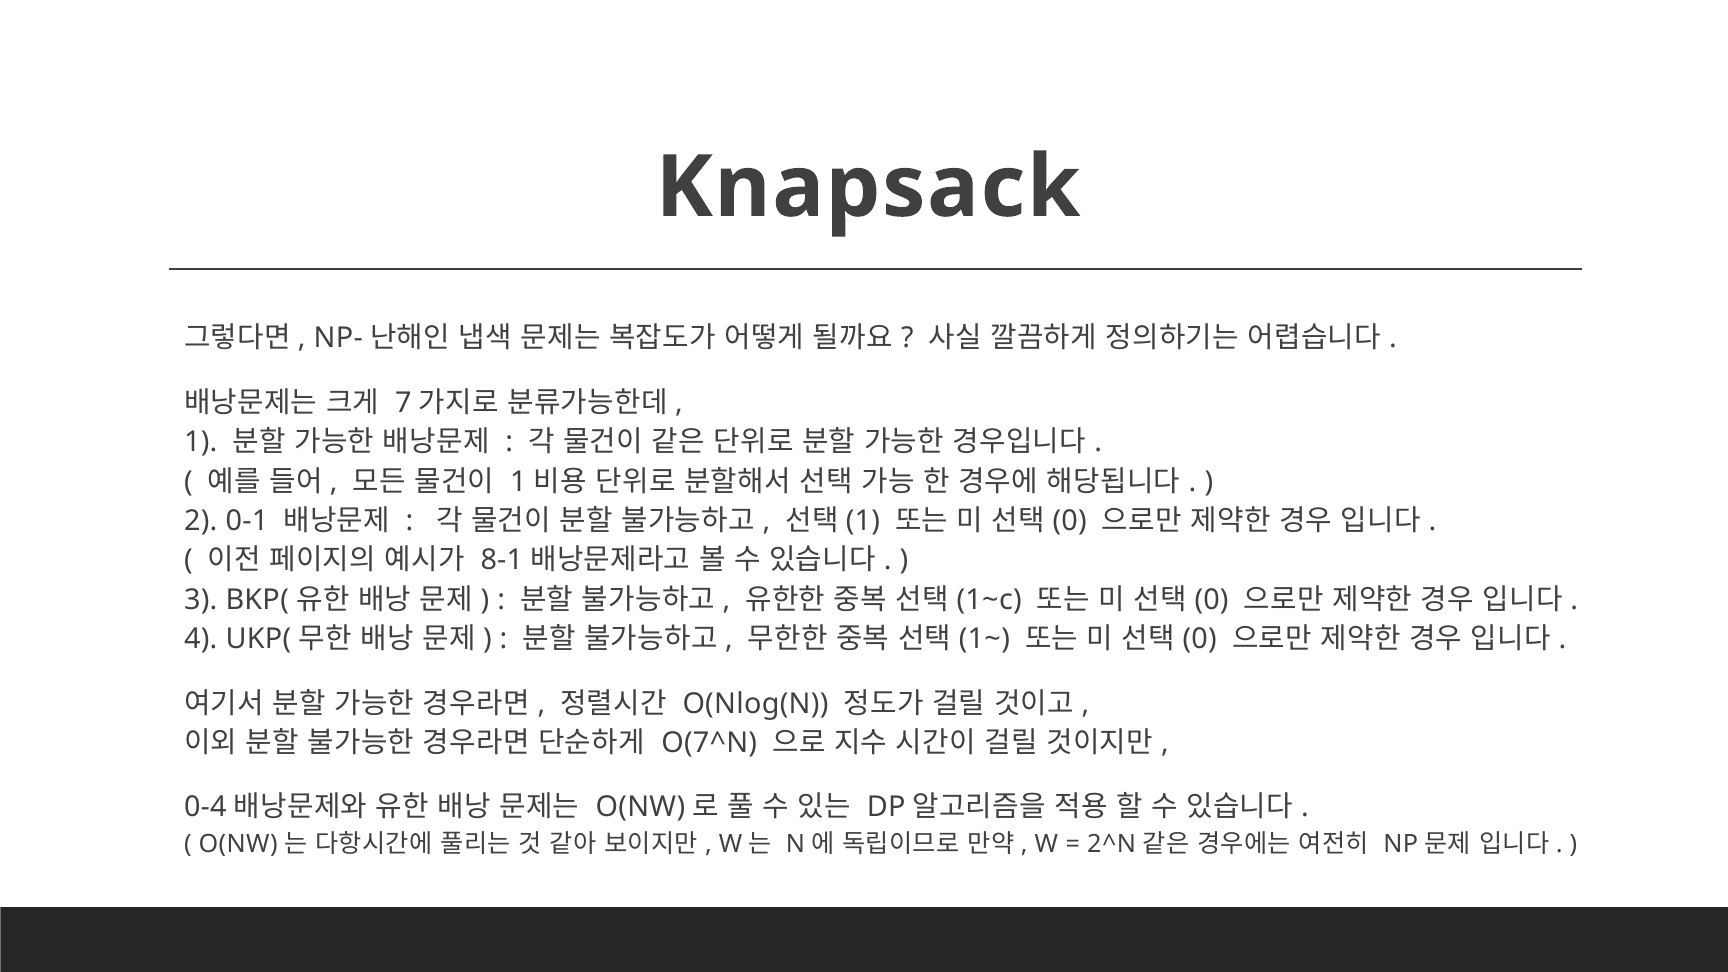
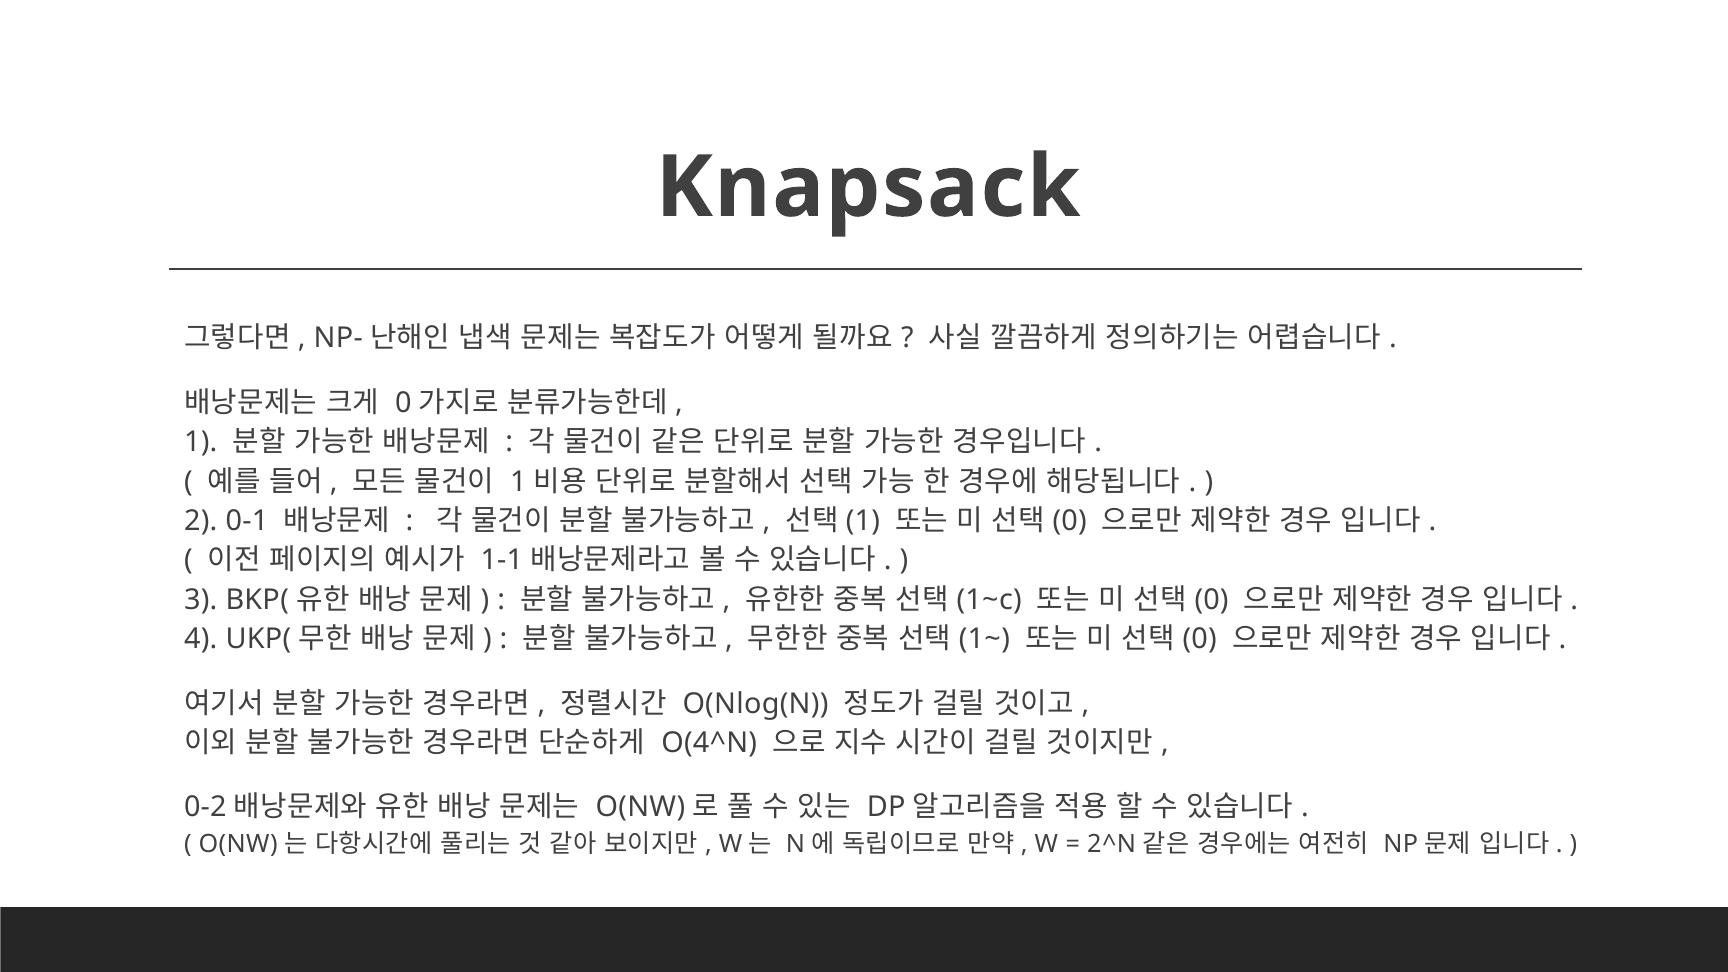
7: 7 -> 0 (403, 403)
8-1: 8-1 -> 1-1 (502, 560)
O(7^N: O(7^N -> O(4^N (709, 743)
0-4: 0-4 -> 0-2 (205, 807)
